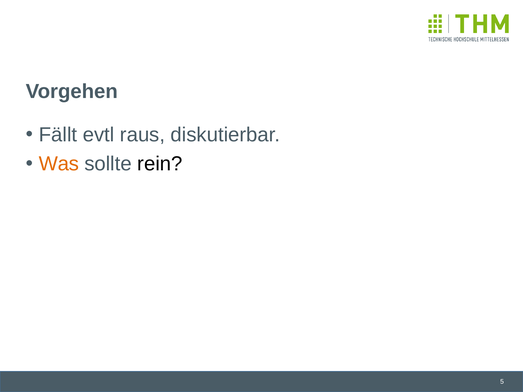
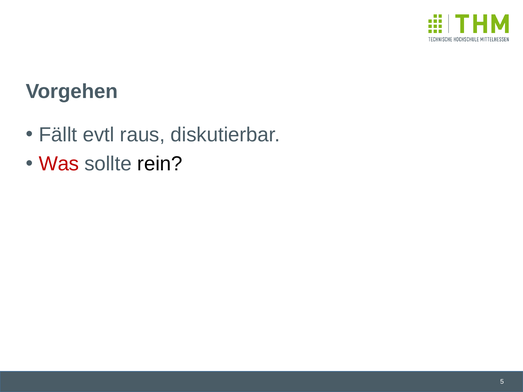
Was colour: orange -> red (59, 164)
